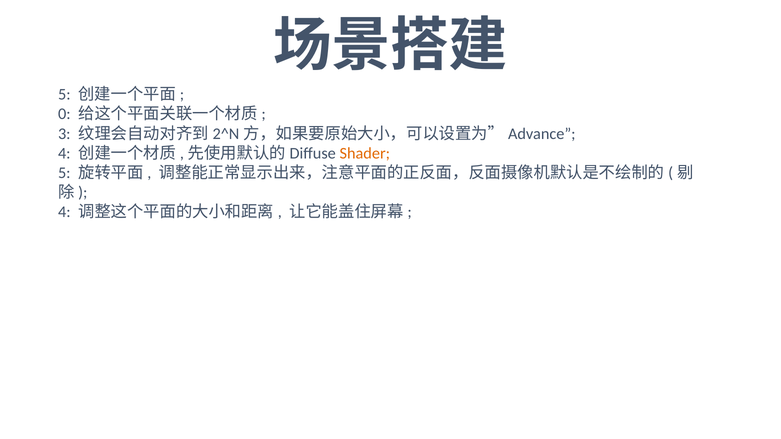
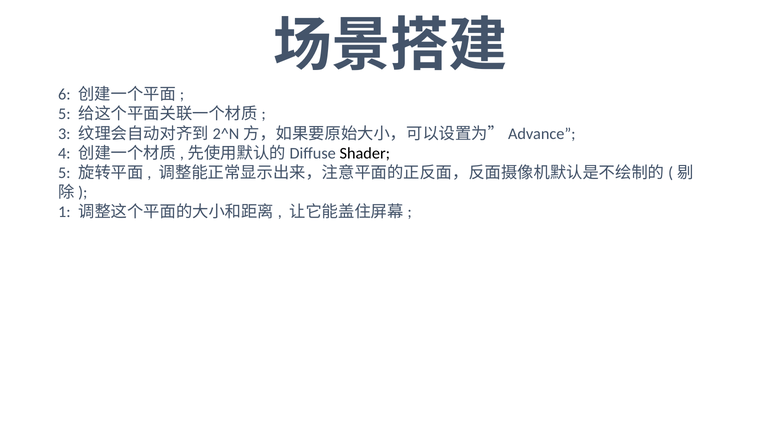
5: 5 -> 6 (64, 95)
0: 0 -> 5 (64, 114)
Shader colour: orange -> black (365, 153)
4: 4 -> 1 (64, 212)
